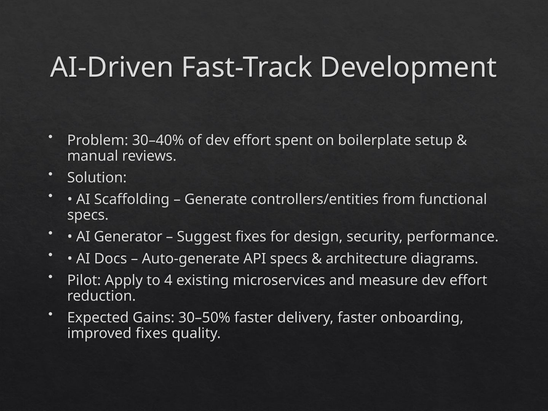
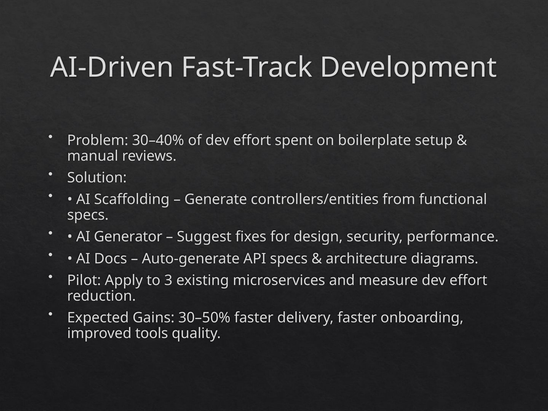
4: 4 -> 3 (168, 280)
improved fixes: fixes -> tools (152, 333)
